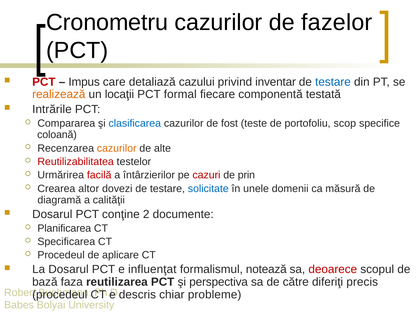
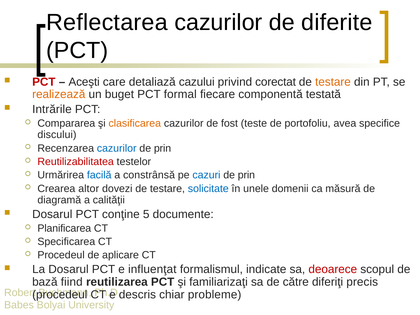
Cronometru: Cronometru -> Reflectarea (107, 22)
fazelor: fazelor -> diferite (337, 22)
Impus: Impus -> Aceşti (84, 82)
inventar: inventar -> corectat (276, 82)
testare colour: blue -> orange (333, 82)
locaţii: locaţii -> buget (119, 94)
clasificarea colour: blue -> orange (135, 123)
scop: scop -> avea (345, 123)
coloană: coloană -> discului (57, 135)
cazurilor colour: orange -> blue (117, 148)
alte: alte -> prin (163, 148)
facilă colour: red -> blue (99, 175)
întârzierilor: întârzierilor -> constrânsă (149, 175)
cazuri colour: red -> blue (206, 175)
2: 2 -> 5 (146, 214)
notează: notează -> indicate (266, 269)
faza: faza -> fiind (72, 282)
perspectiva: perspectiva -> familiarizaţi (219, 282)
